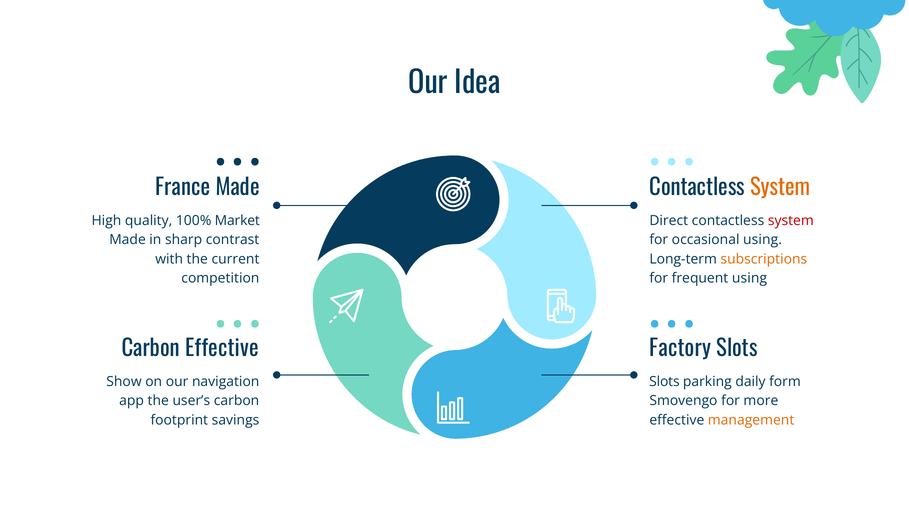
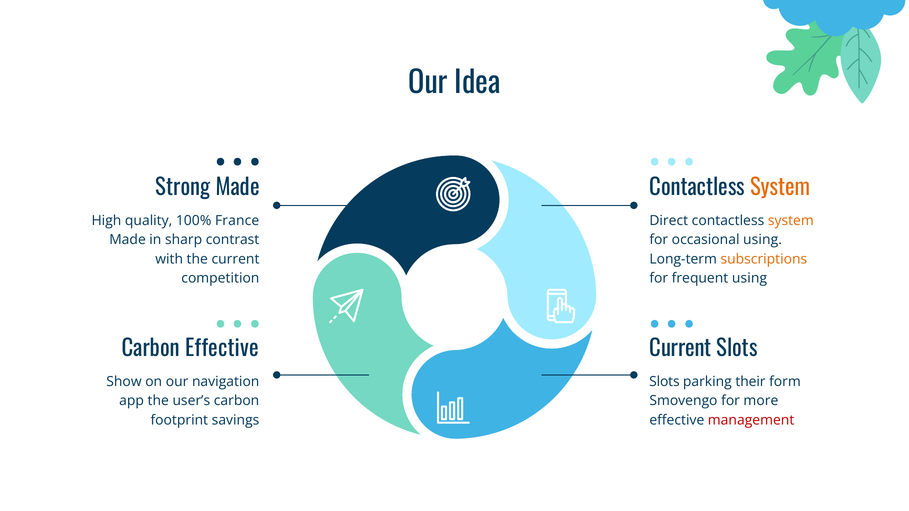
France: France -> Strong (183, 188)
Market: Market -> France (237, 221)
system colour: red -> orange (791, 221)
Factory: Factory -> Current (680, 349)
daily: daily -> their (750, 382)
management colour: orange -> red (751, 420)
